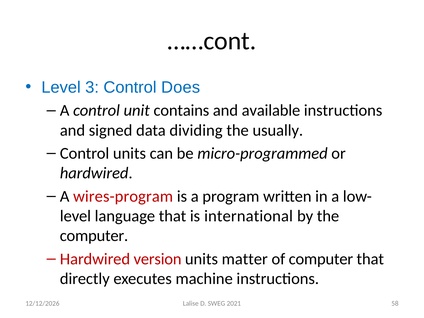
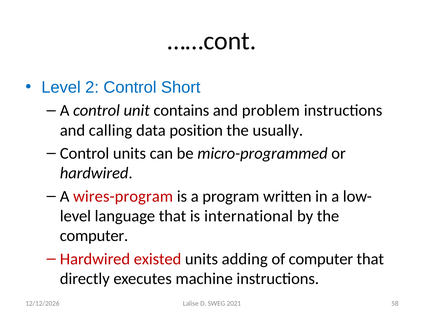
3: 3 -> 2 (92, 87)
Does: Does -> Short (181, 87)
available: available -> problem (271, 110)
signed: signed -> calling (110, 130)
dividing: dividing -> position (196, 130)
version: version -> existed (158, 259)
matter: matter -> adding (245, 259)
